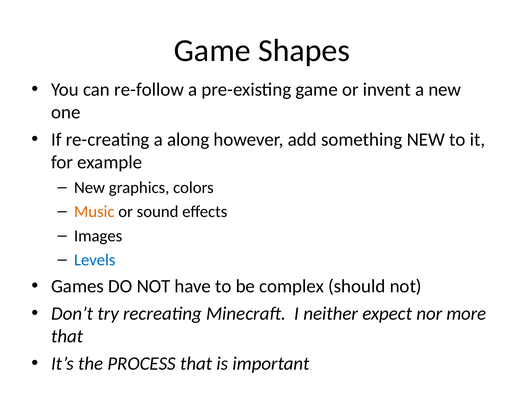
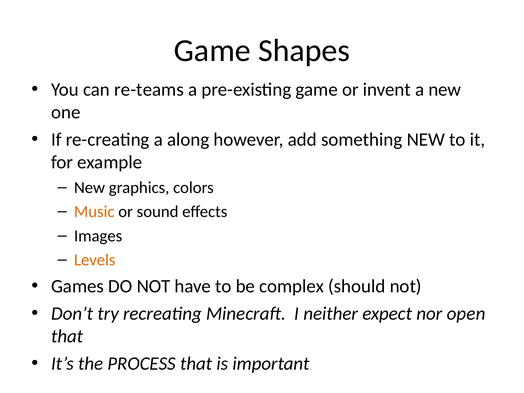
re-follow: re-follow -> re-teams (149, 90)
Levels colour: blue -> orange (95, 260)
more: more -> open (466, 314)
